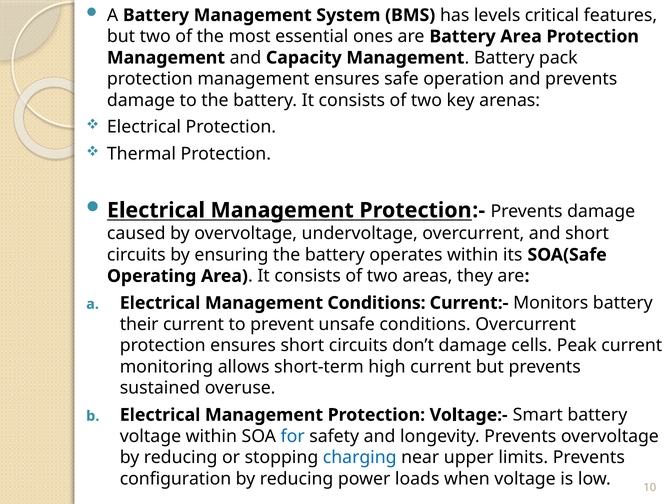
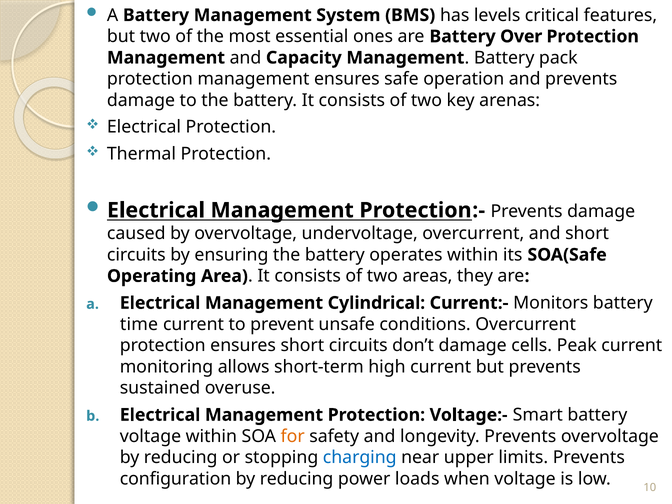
Battery Area: Area -> Over (521, 36)
Management Conditions: Conditions -> Cylindrical (376, 303)
their: their -> time (139, 324)
for colour: blue -> orange (293, 436)
